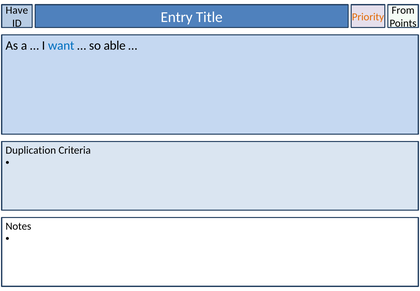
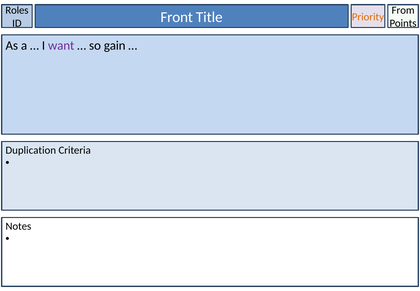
Have: Have -> Roles (17, 10)
Entry: Entry -> Front (177, 17)
want colour: blue -> purple (61, 45)
able: able -> gain (115, 45)
